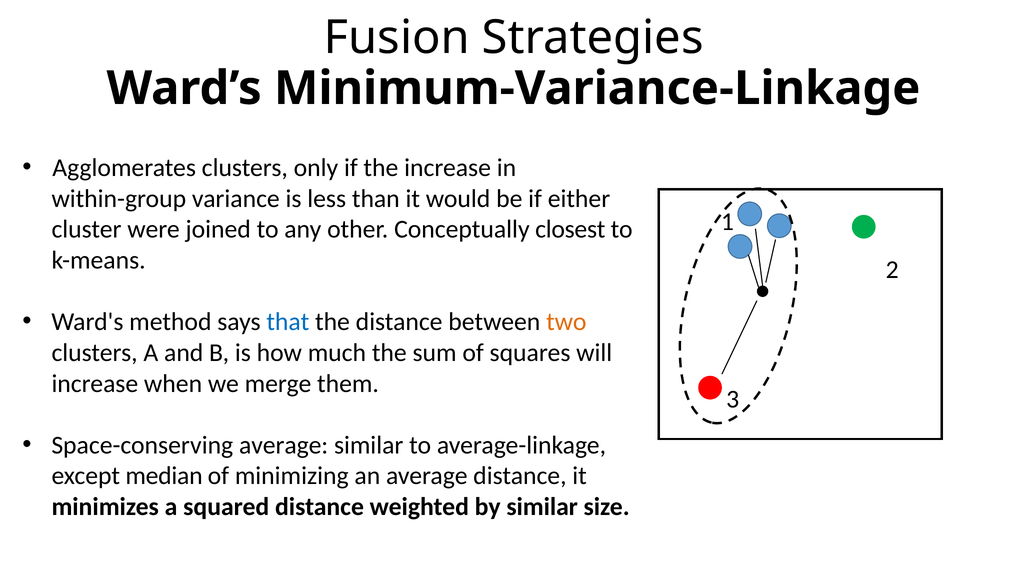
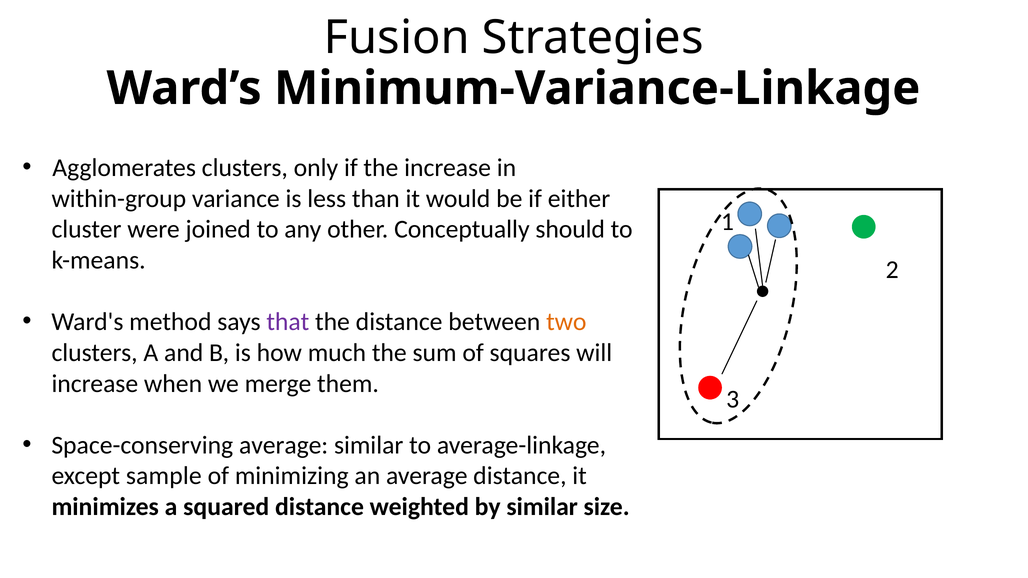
closest: closest -> should (570, 229)
that colour: blue -> purple (288, 322)
median: median -> sample (164, 476)
